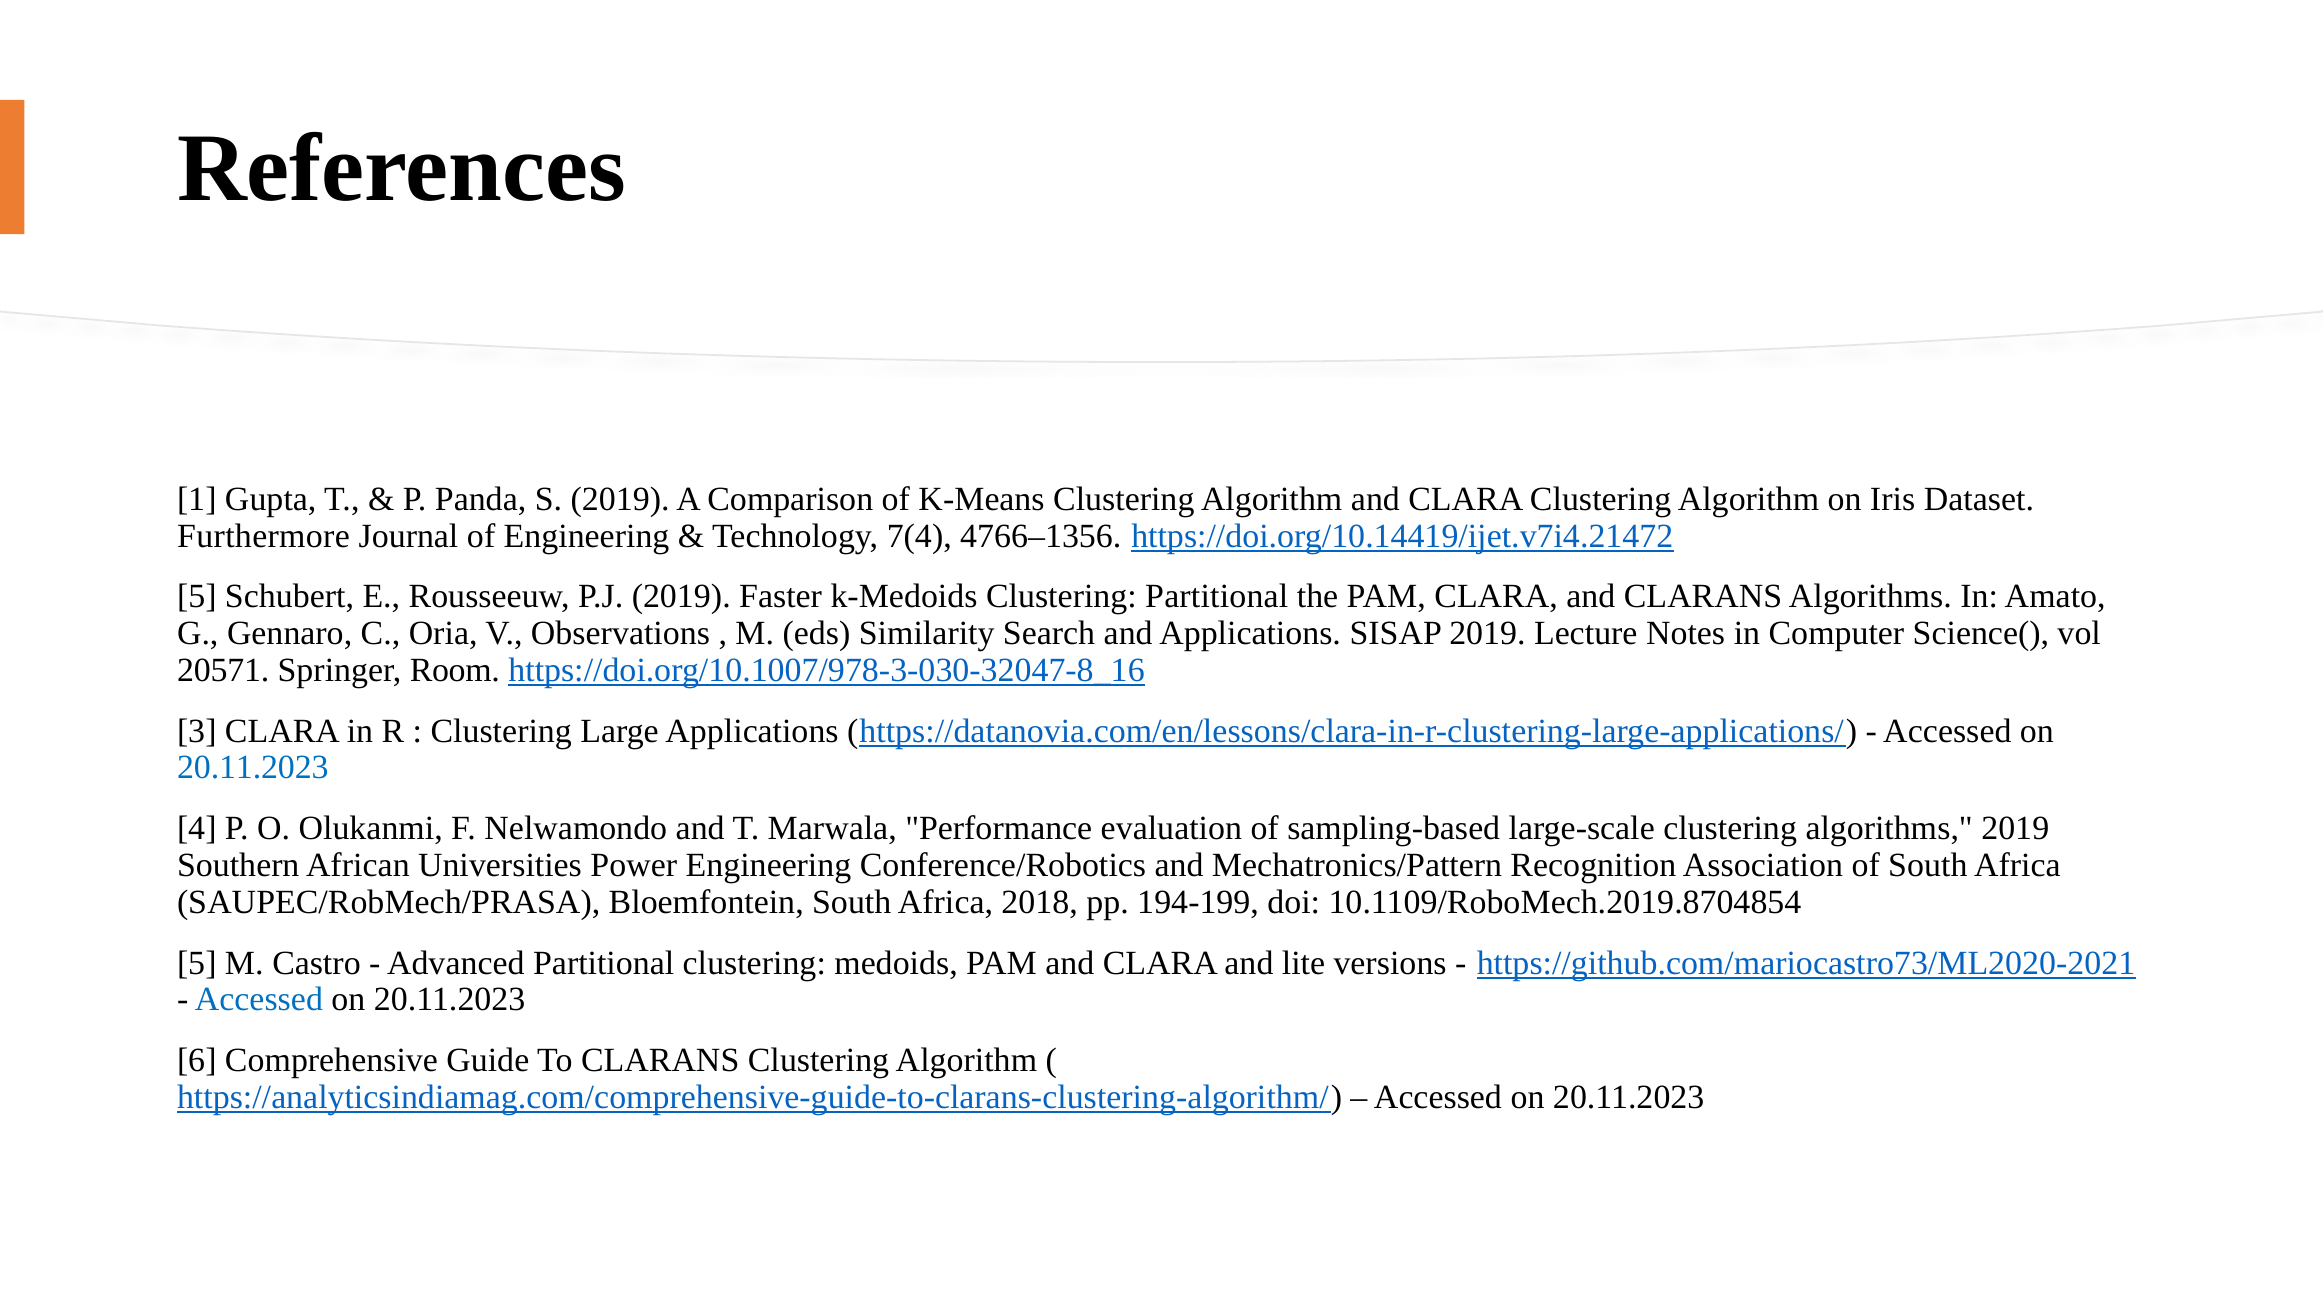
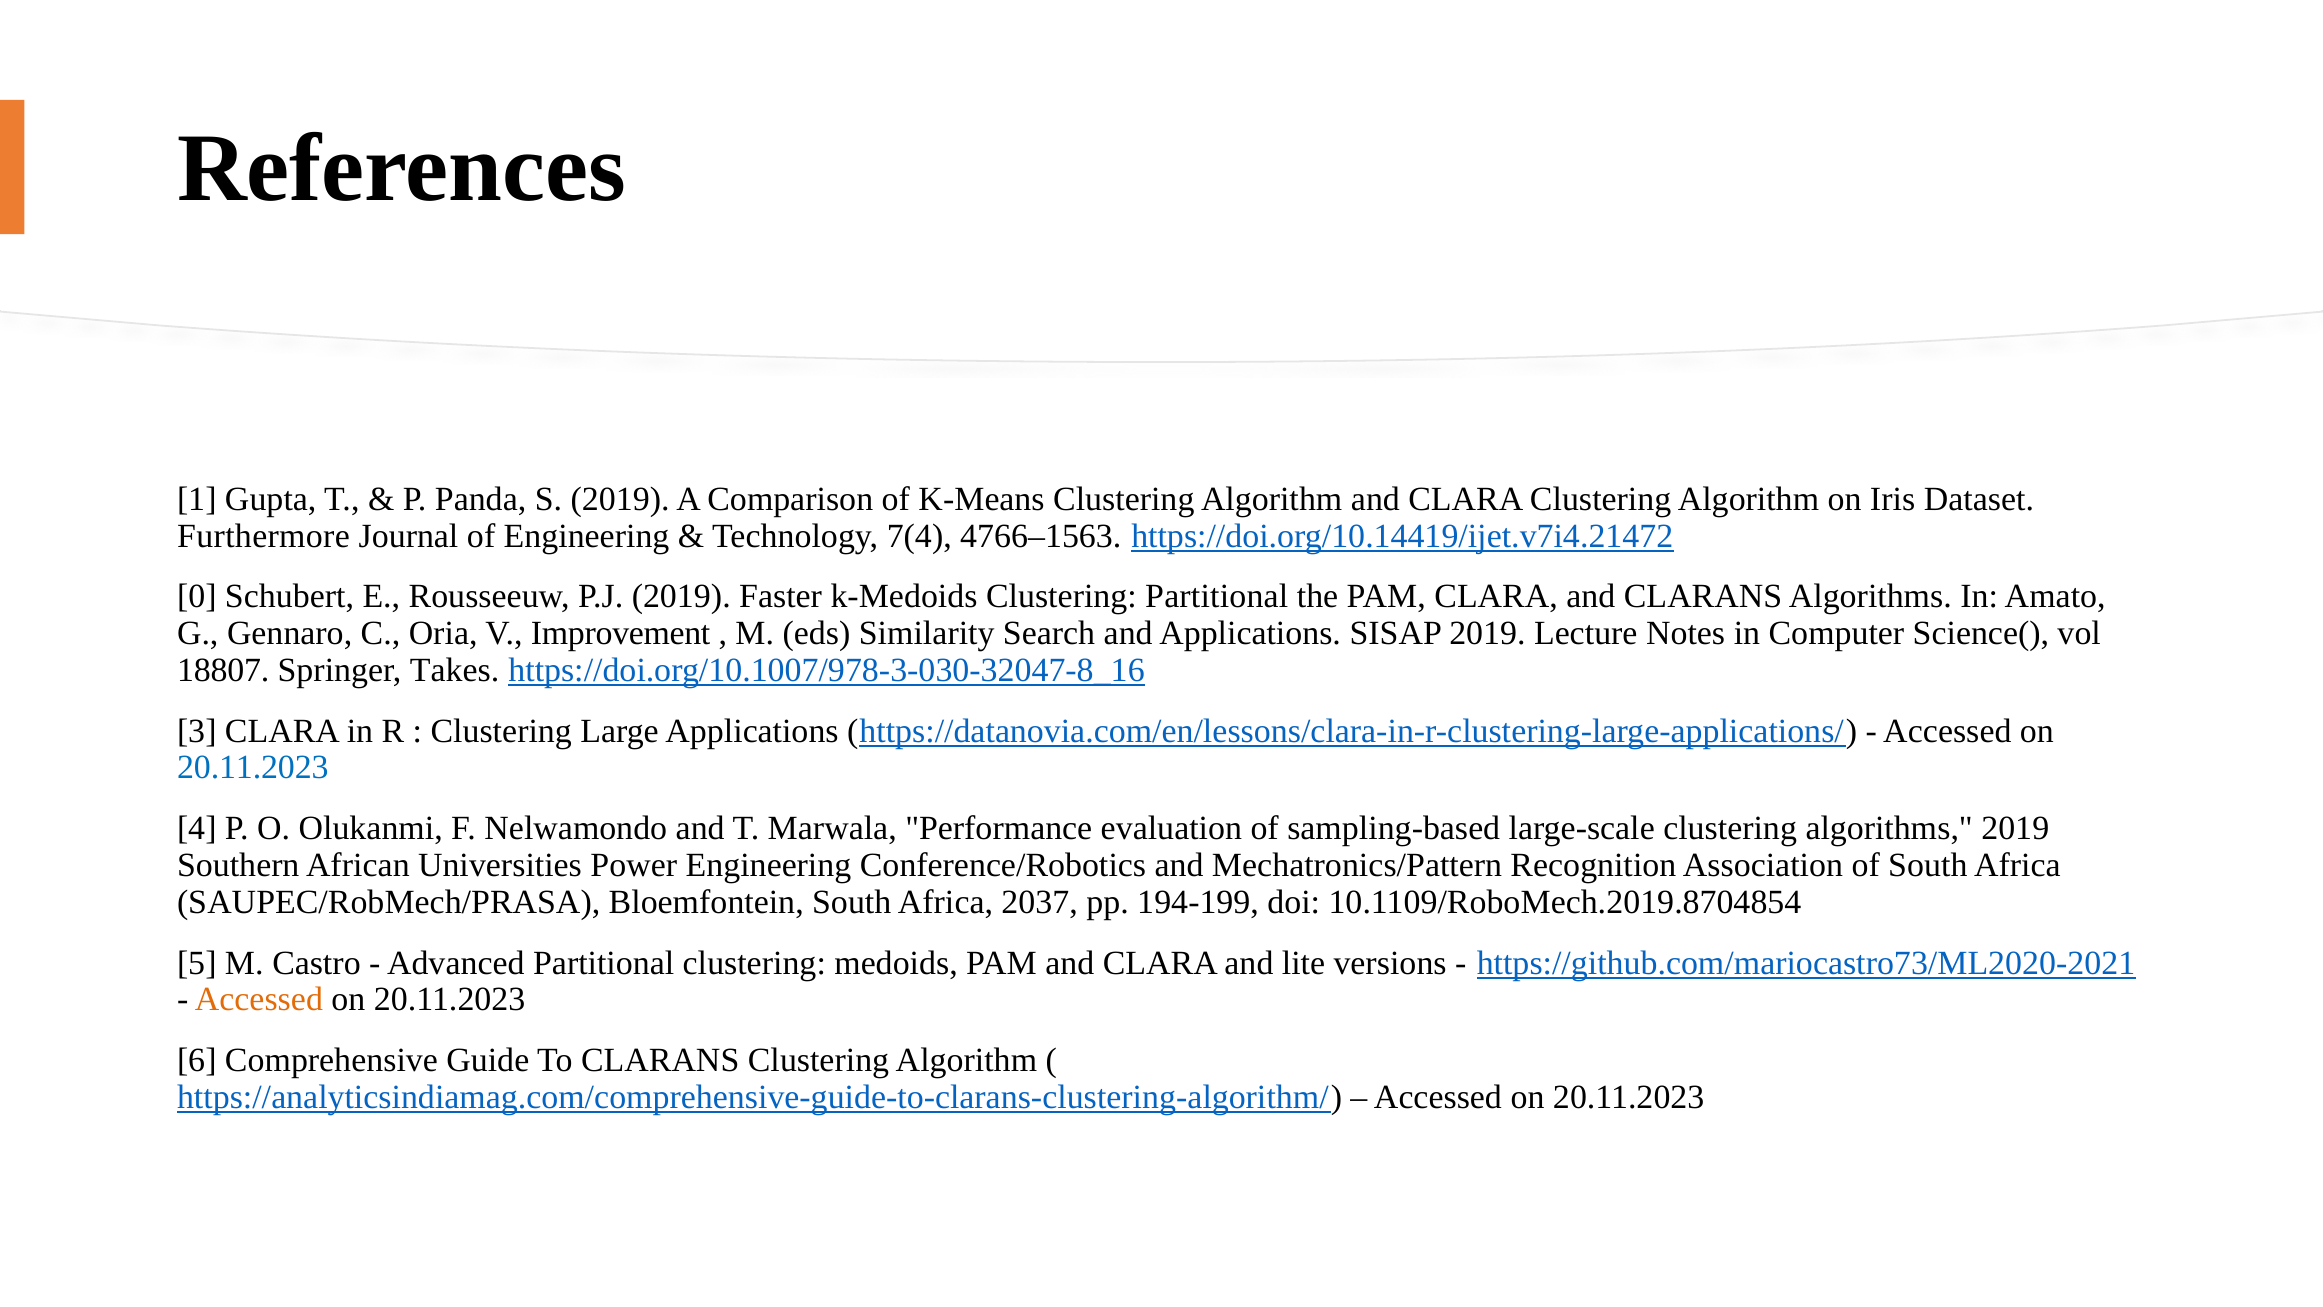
4766–1356: 4766–1356 -> 4766–1563 (1041, 536)
5: 5 -> 0 (197, 597)
Observations: Observations -> Improvement (621, 633)
20571: 20571 -> 18807 (223, 670)
Room: Room -> Takes (455, 670)
2018: 2018 -> 2037 (1040, 902)
Accessed colour: blue -> orange (259, 1000)
